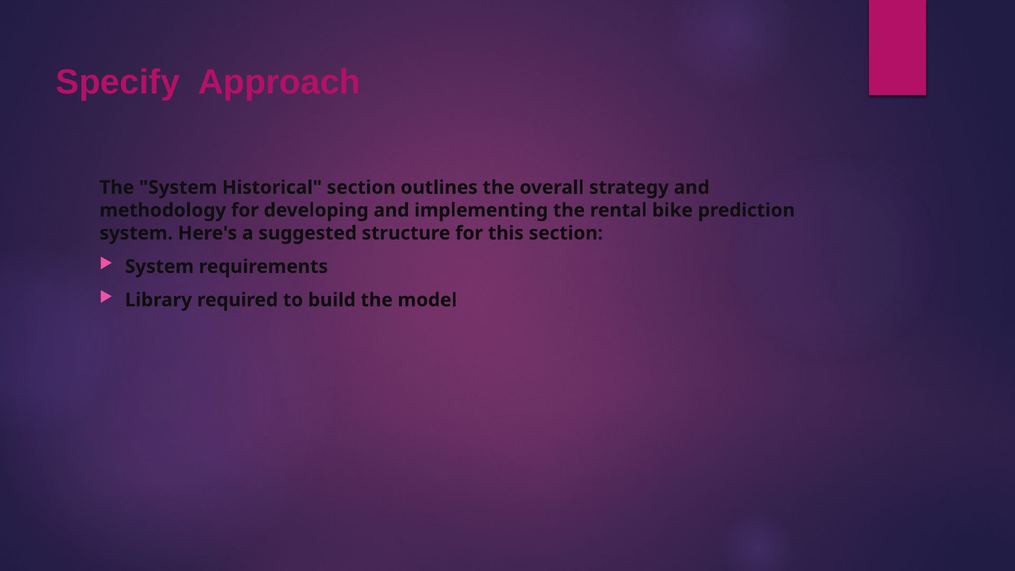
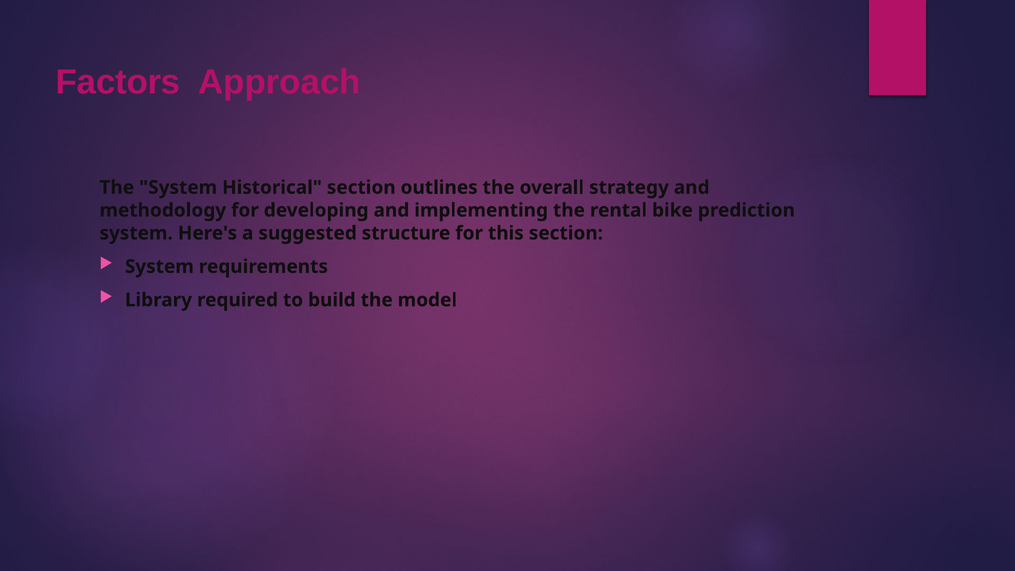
Specify: Specify -> Factors (118, 82)
